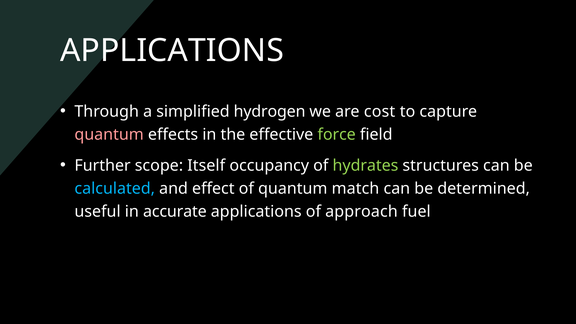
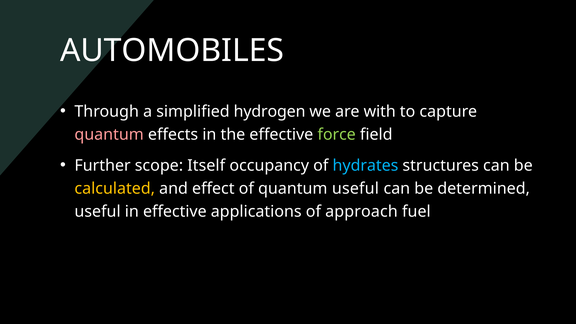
APPLICATIONS: APPLICATIONS -> AUTOMOBILES (172, 50)
cost: cost -> with (380, 111)
hydrates colour: light green -> light blue (365, 166)
calculated colour: light blue -> yellow (115, 189)
quantum match: match -> useful (355, 189)
in accurate: accurate -> effective (175, 212)
